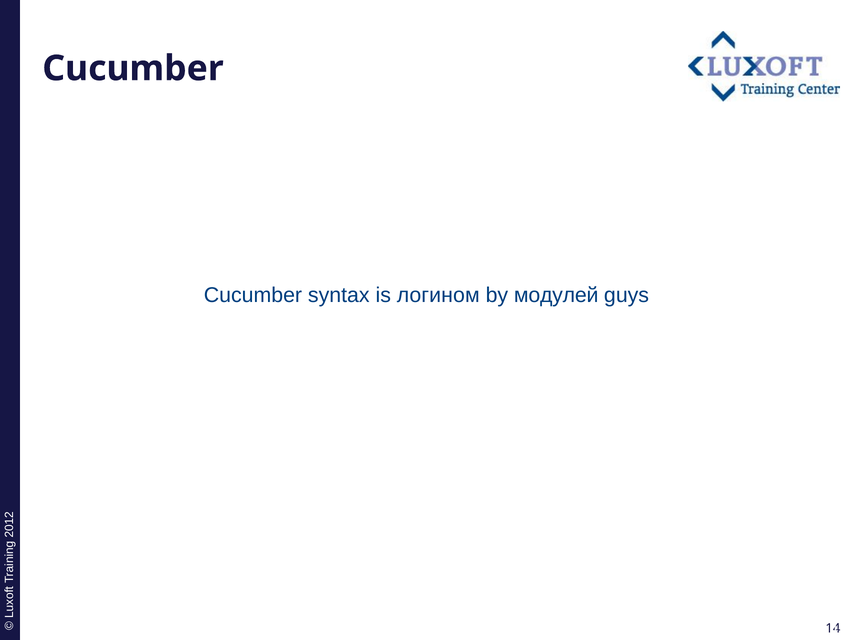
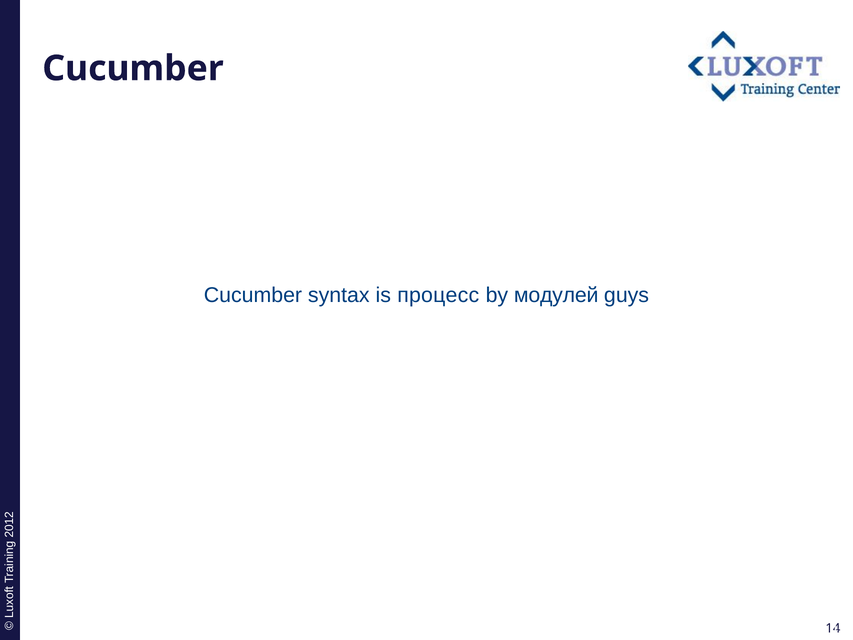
логином: логином -> процесс (438, 295)
